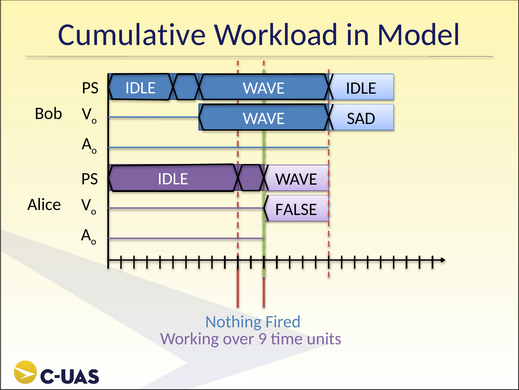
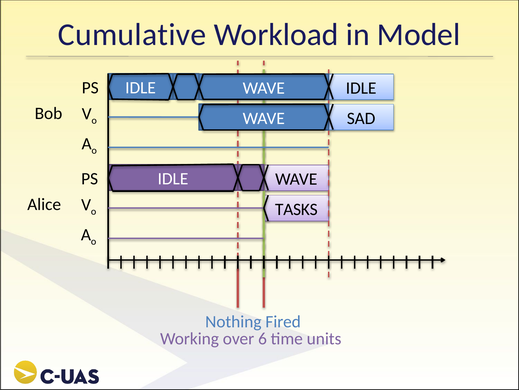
FALSE: FALSE -> TASKS (296, 209)
9: 9 -> 6 (262, 338)
